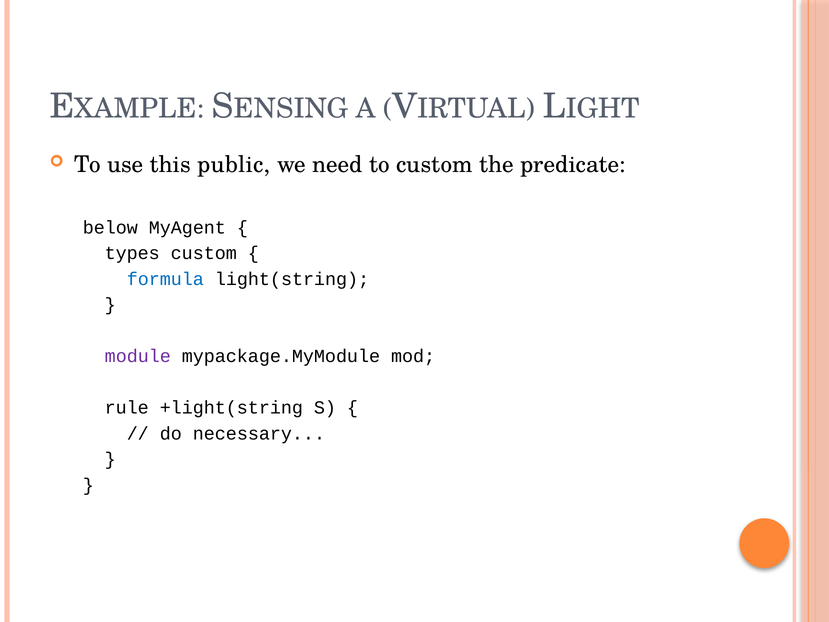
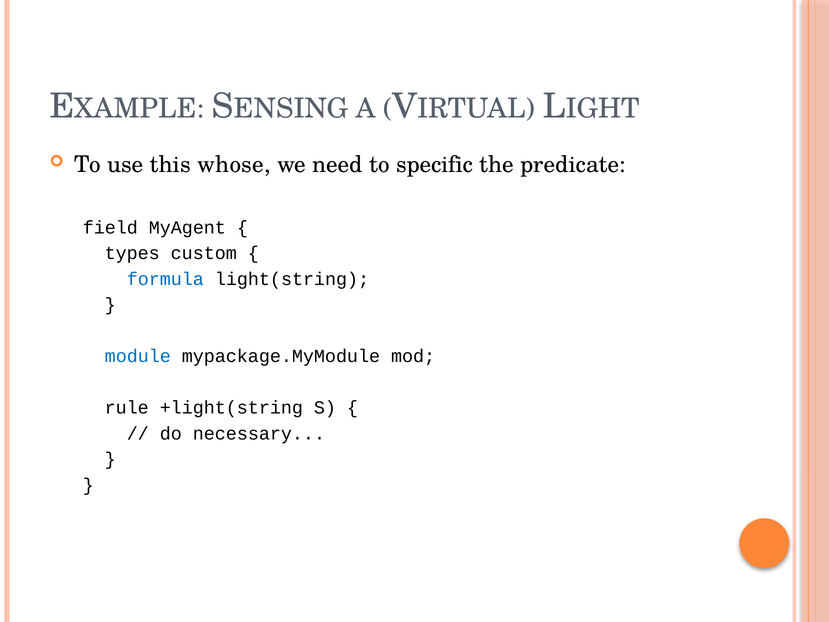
public: public -> whose (234, 165)
to custom: custom -> specific (435, 165)
below: below -> field (110, 227)
module colour: purple -> blue (138, 356)
